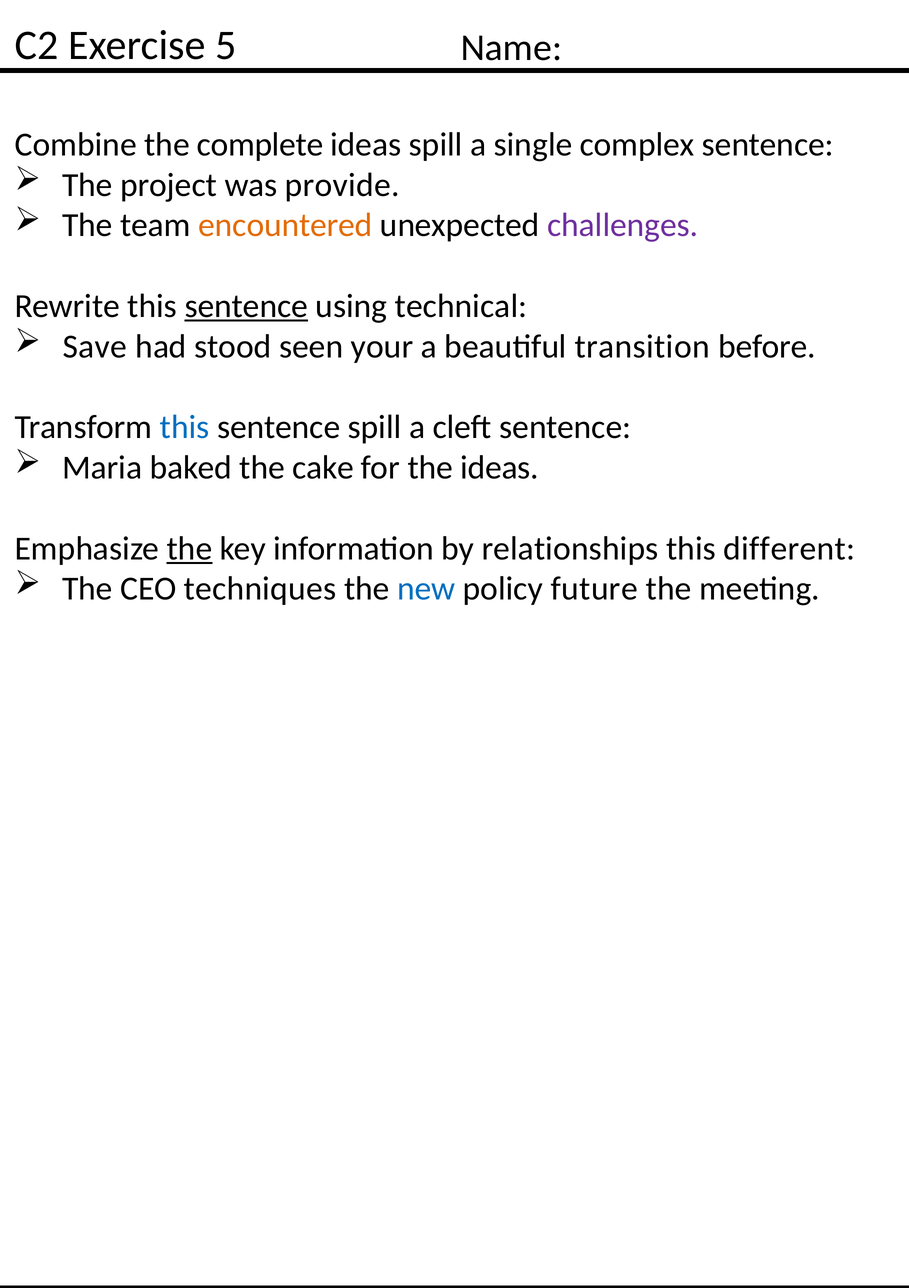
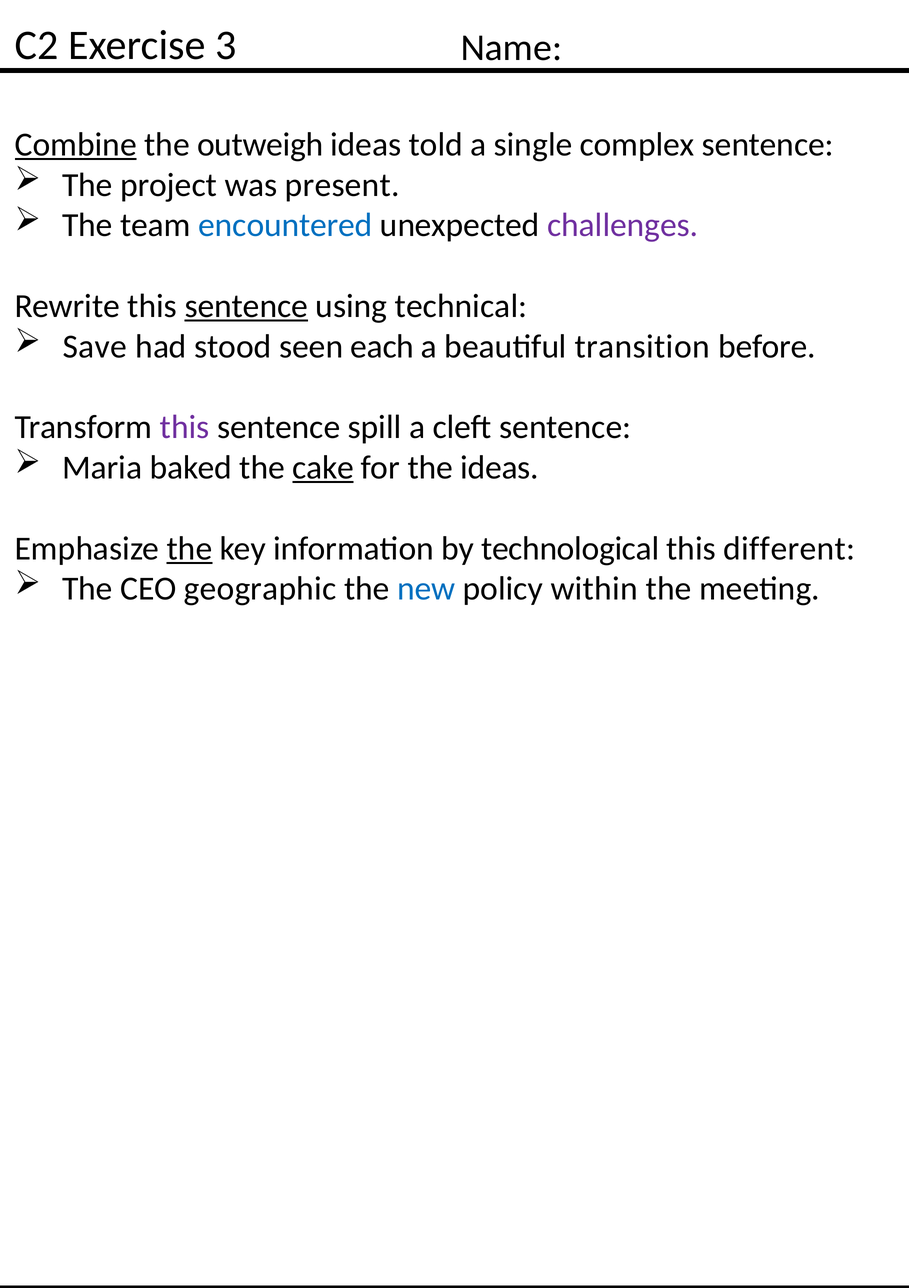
5: 5 -> 3 (226, 45)
Combine underline: none -> present (76, 145)
complete: complete -> outweigh (260, 145)
ideas spill: spill -> told (436, 145)
provide: provide -> present (342, 185)
encountered colour: orange -> blue (285, 225)
your: your -> each (382, 346)
this colour: blue -> purple (185, 427)
cake underline: none -> present (323, 468)
relationships: relationships -> technological (570, 548)
techniques: techniques -> geographic (260, 589)
future: future -> within (594, 589)
